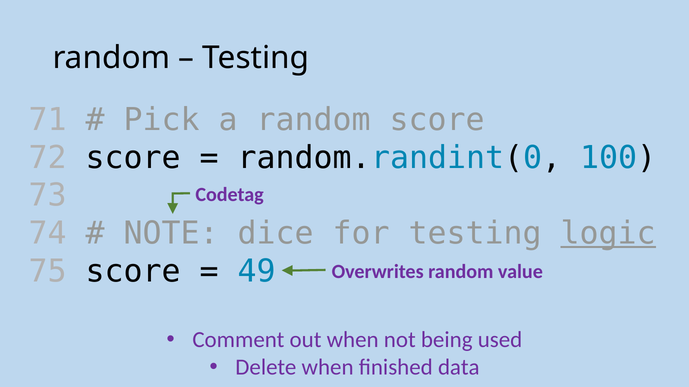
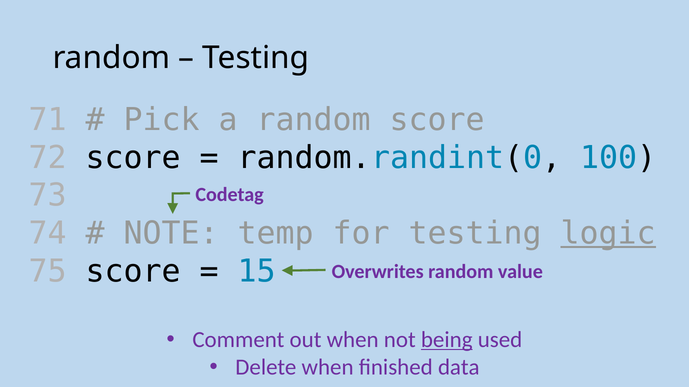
dice: dice -> temp (276, 234)
49: 49 -> 15 (257, 272)
being underline: none -> present (447, 340)
